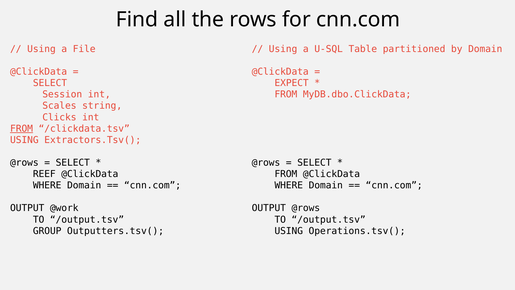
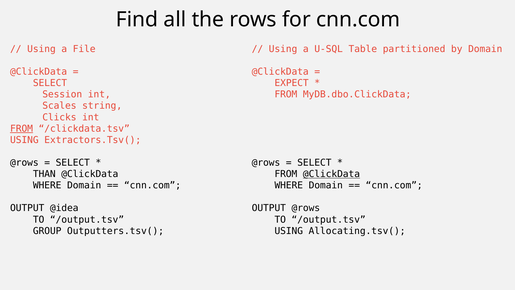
REEF: REEF -> THAN (44, 174)
@ClickData underline: none -> present (331, 174)
@work: @work -> @idea (64, 208)
Operations.tsv(: Operations.tsv( -> Allocating.tsv( (357, 231)
